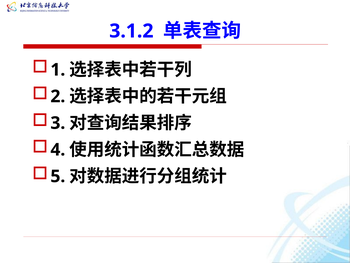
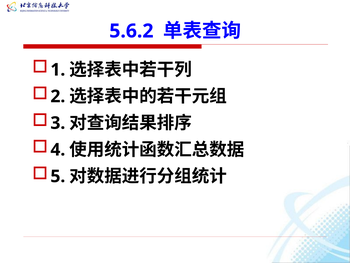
3.1.2: 3.1.2 -> 5.6.2 (131, 31)
